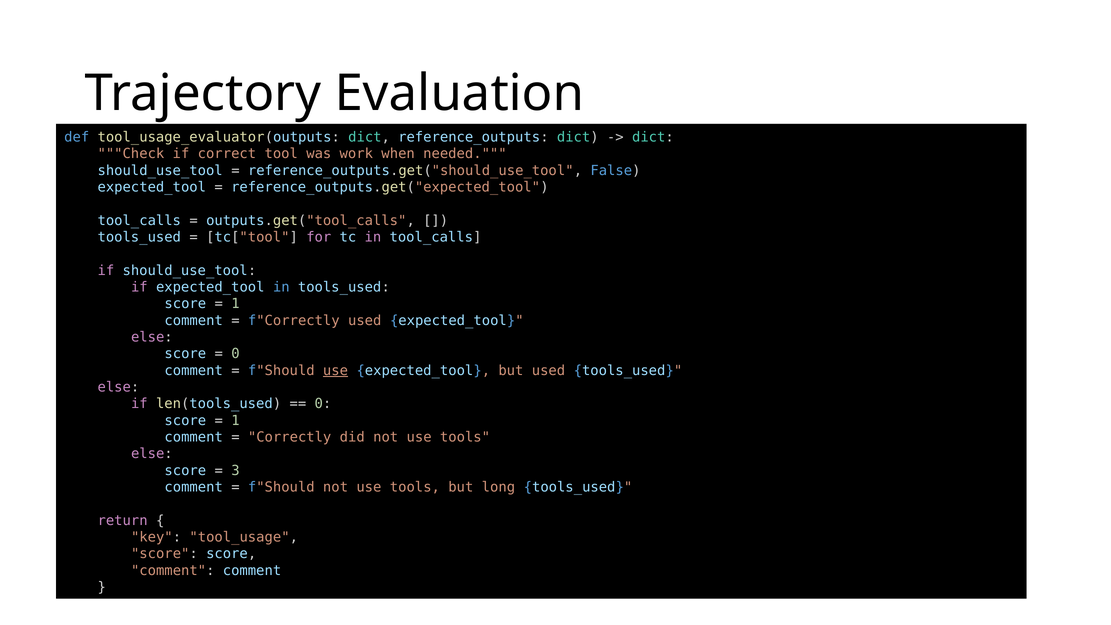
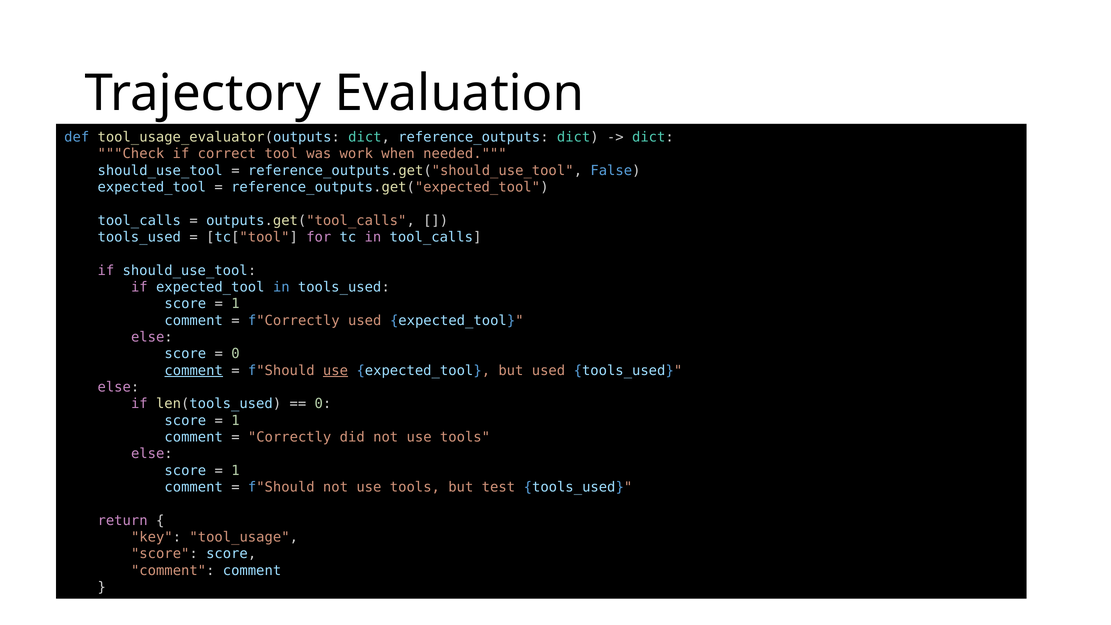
comment underline: none -> present (194, 371)
3: 3 -> 1 (235, 470)
long: long -> test (498, 487)
